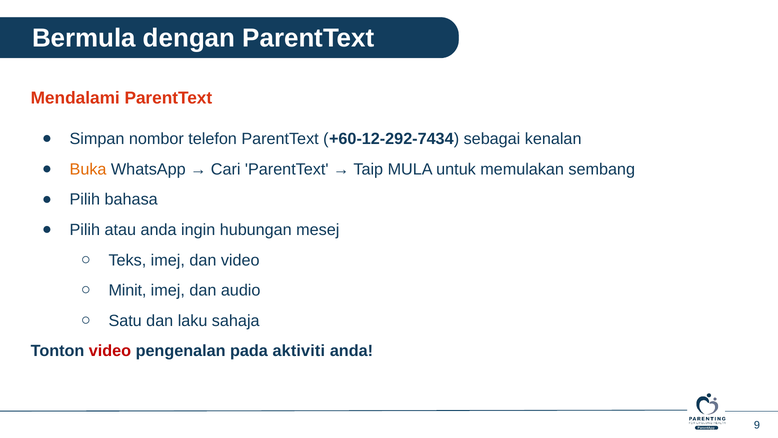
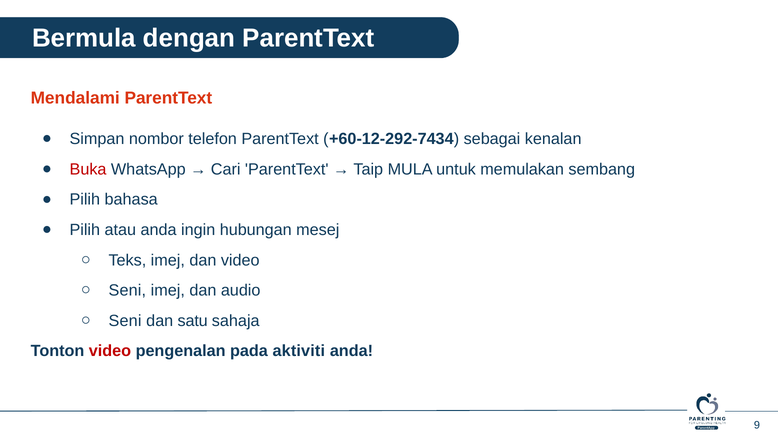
Buka colour: orange -> red (88, 169)
Minit: Minit -> Seni (127, 290)
Satu: Satu -> Seni (125, 320)
laku: laku -> satu (193, 320)
